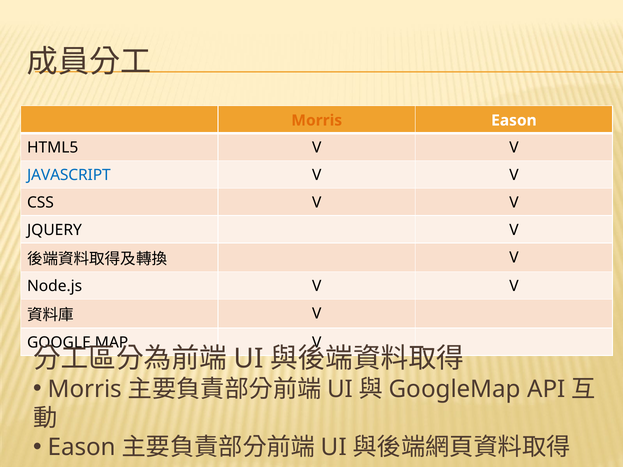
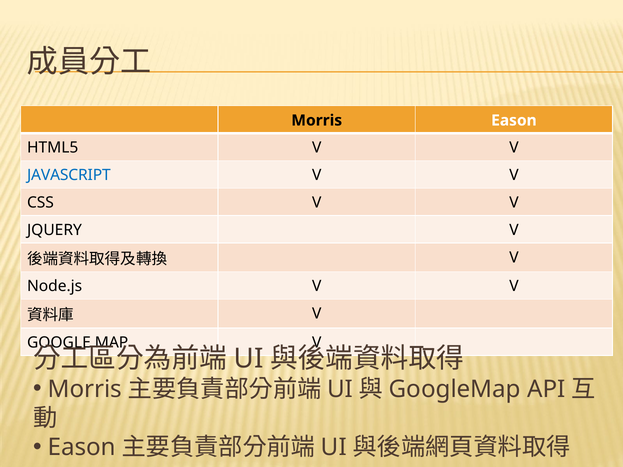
Morris colour: orange -> black (317, 120)
